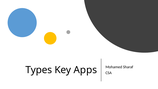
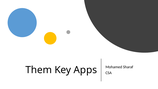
Types: Types -> Them (39, 70)
